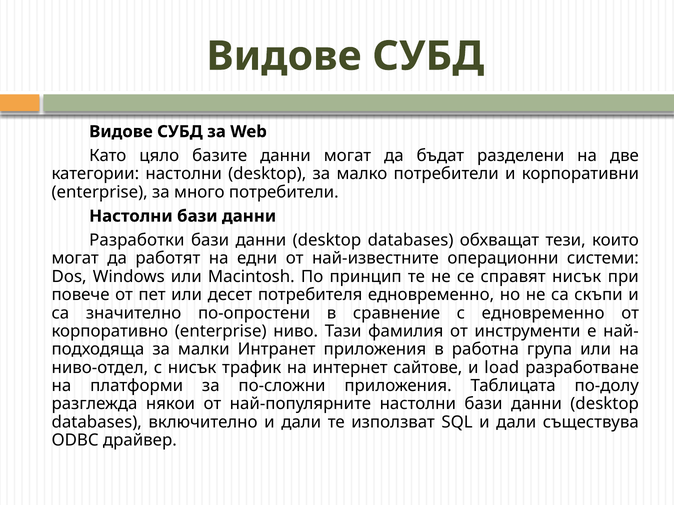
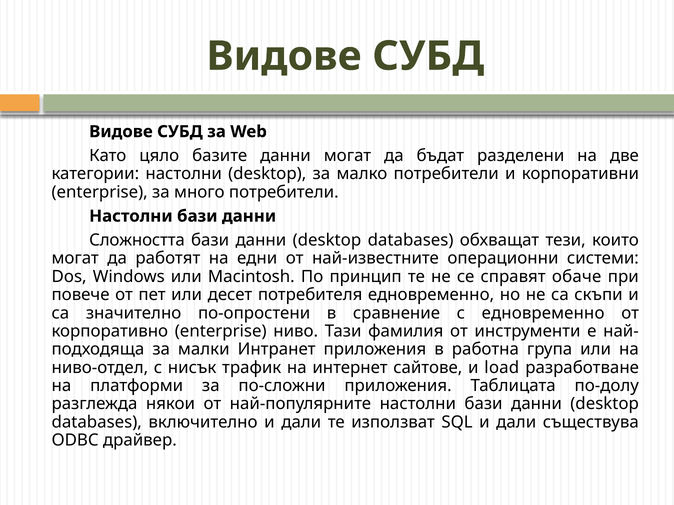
Разработки: Разработки -> Сложността (137, 240)
справят нисък: нисък -> обаче (577, 277)
